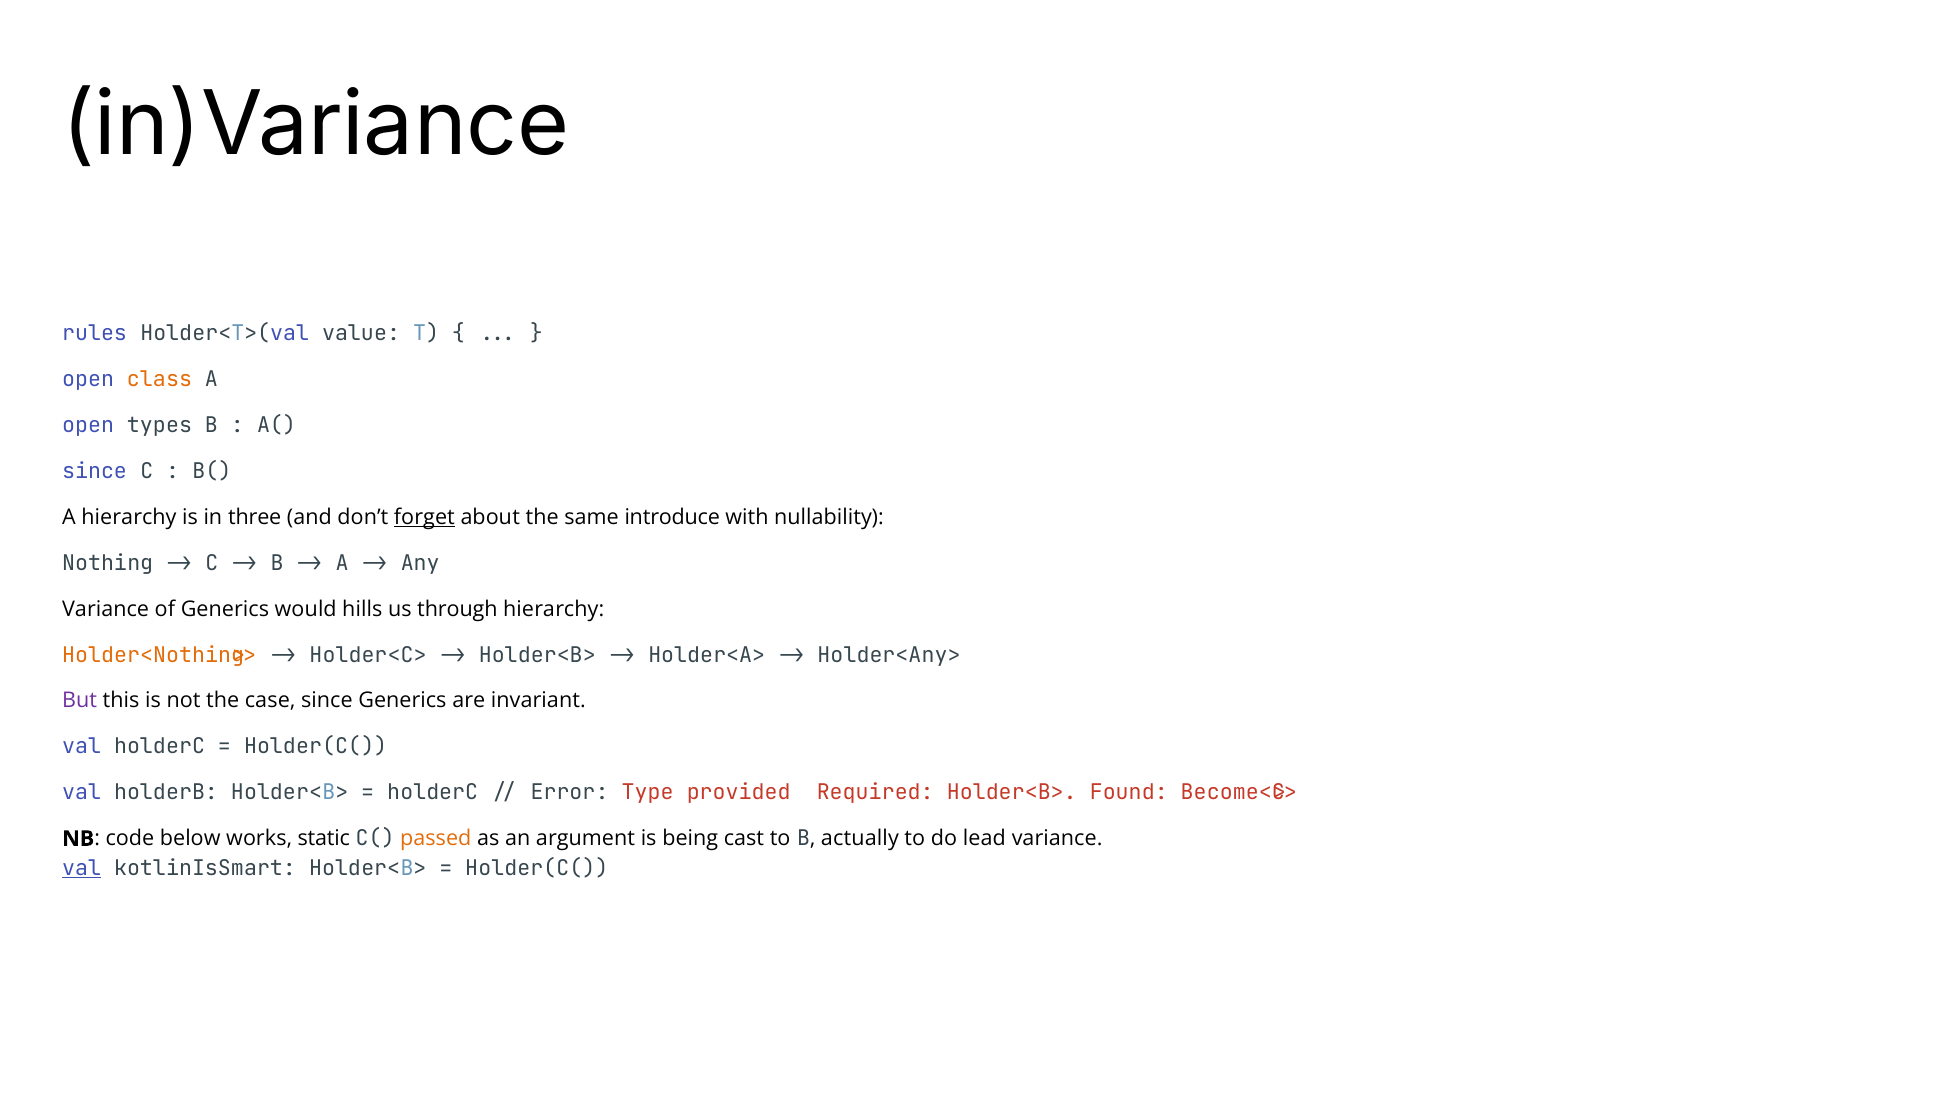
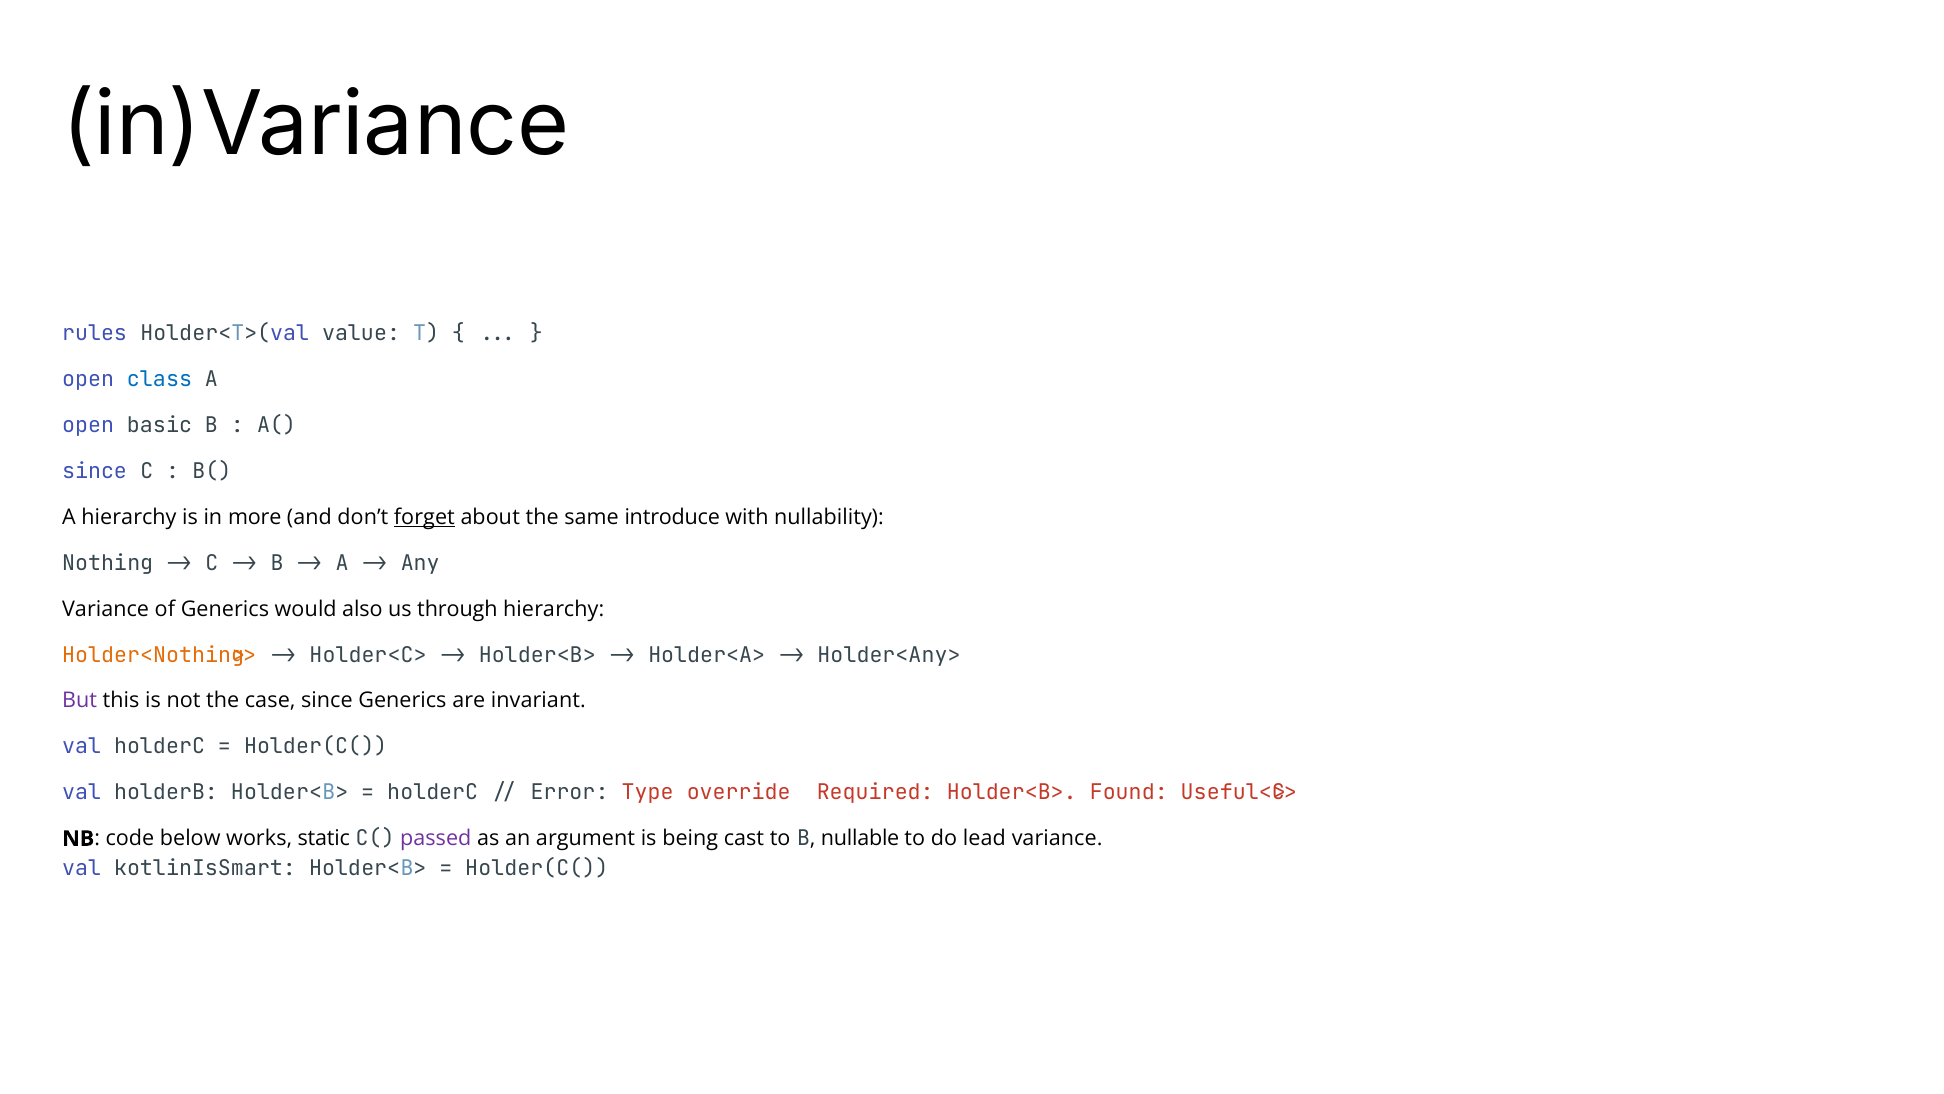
class colour: orange -> blue (159, 379)
types: types -> basic (159, 425)
three: three -> more (255, 517)
hills: hills -> also (362, 609)
provided: provided -> override (745, 792)
Become<C>: Become<C> -> Useful<C> (1246, 792)
passed colour: orange -> purple (436, 838)
actually: actually -> nullable (860, 838)
val underline: present -> none (82, 868)
